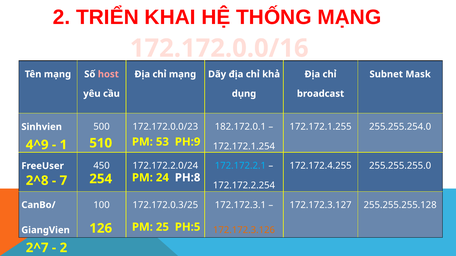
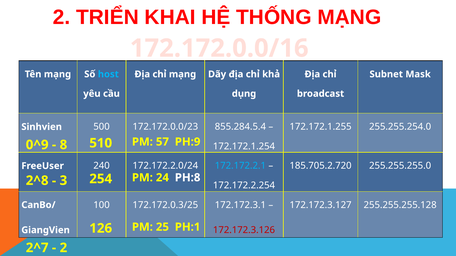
host colour: pink -> light blue (108, 74)
182.172.0.1: 182.172.0.1 -> 855.284.5.4 (240, 127)
53: 53 -> 57 (162, 142)
4^9: 4^9 -> 0^9 (37, 145)
1: 1 -> 8 (63, 145)
172.172.4.255: 172.172.4.255 -> 185.705.2.720 (321, 166)
450: 450 -> 240 (102, 166)
7: 7 -> 3 (63, 181)
PH:5: PH:5 -> PH:1 (188, 227)
172.172.3.126 colour: orange -> red (244, 230)
